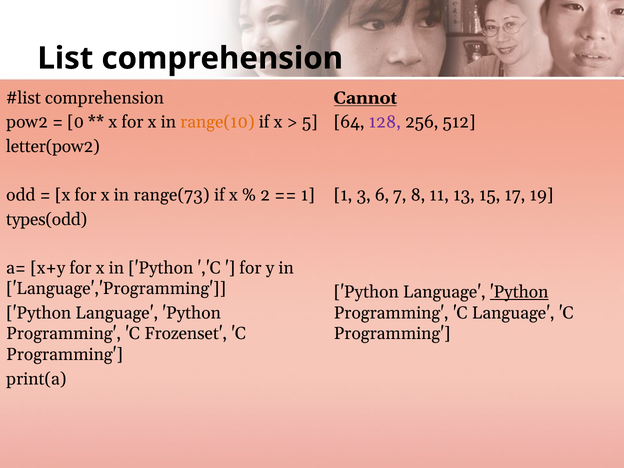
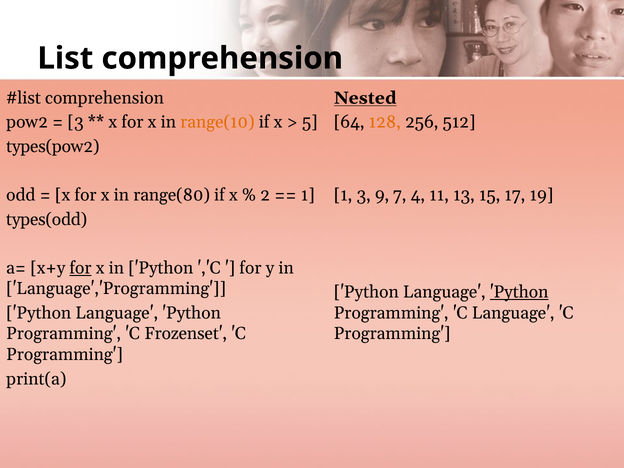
Cannot: Cannot -> Nested (365, 98)
0: 0 -> 3 (76, 122)
128 colour: purple -> orange (385, 122)
letter(pow2: letter(pow2 -> types(pow2 (53, 146)
range(73: range(73 -> range(80 (172, 195)
6: 6 -> 9 (382, 195)
8: 8 -> 4 (418, 195)
for underline: none -> present (80, 268)
